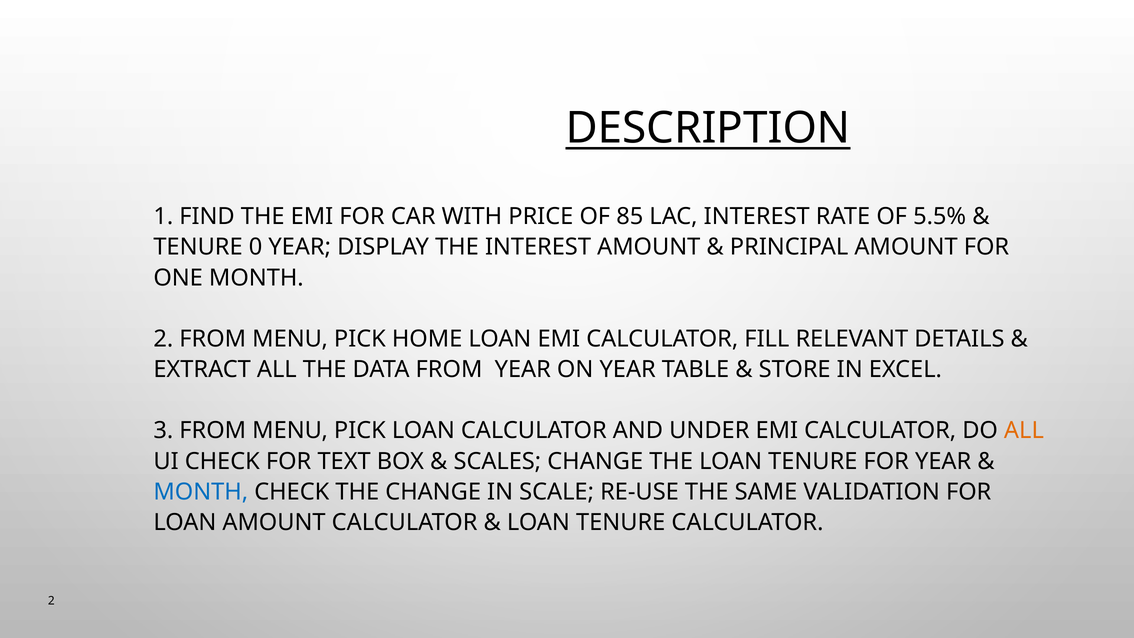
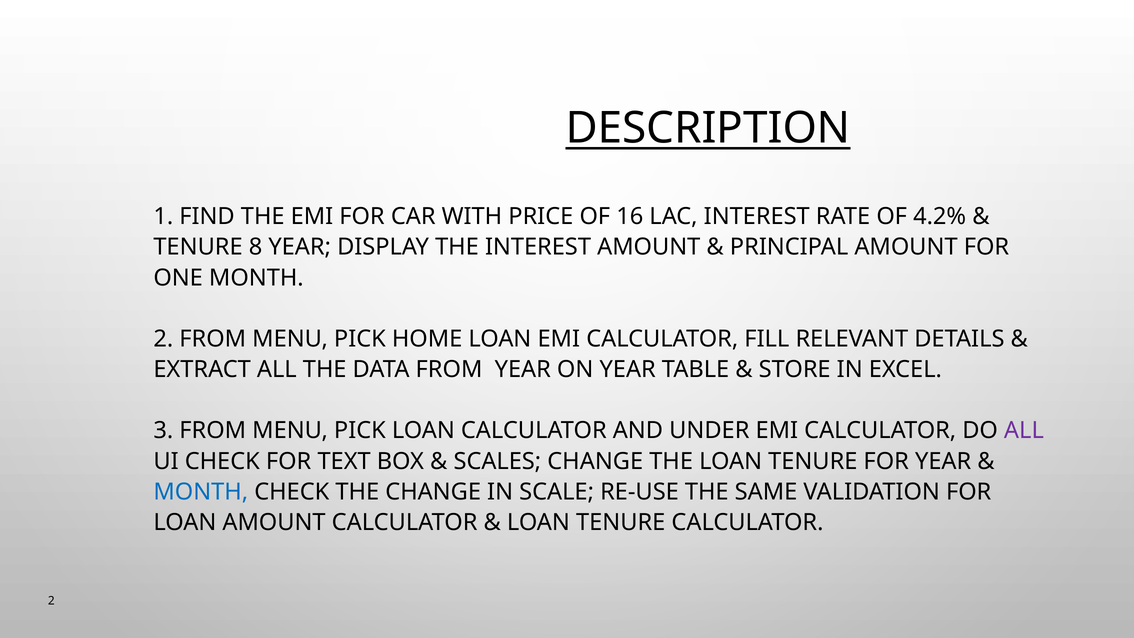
85: 85 -> 16 (630, 217)
5.5%: 5.5% -> 4.2% (940, 217)
0: 0 -> 8 (256, 247)
ALL colour: orange -> purple (1024, 431)
